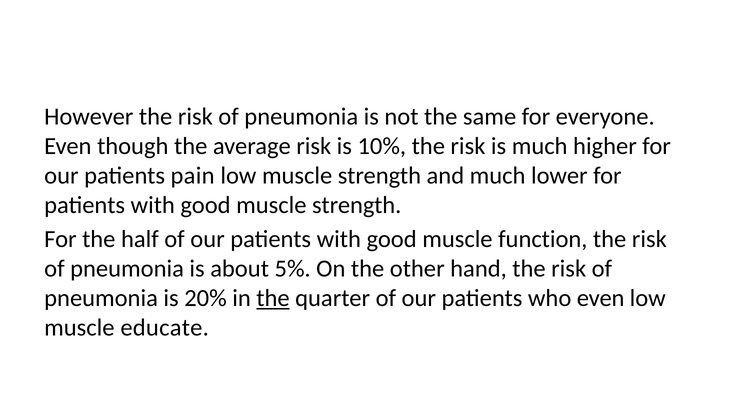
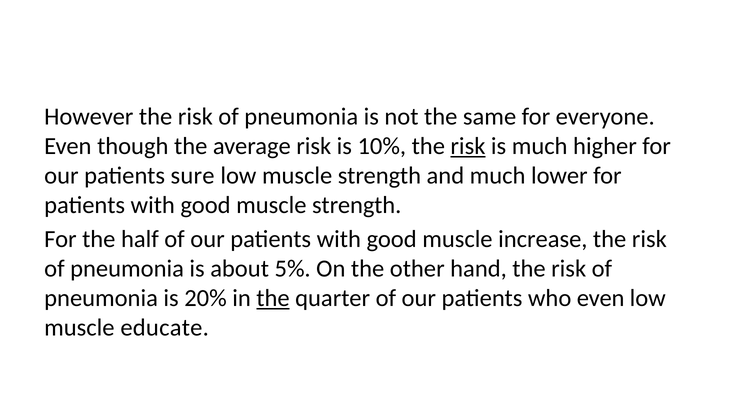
risk underline: none -> present (468, 146)
pain: pain -> sure (193, 176)
function: function -> increase (543, 240)
